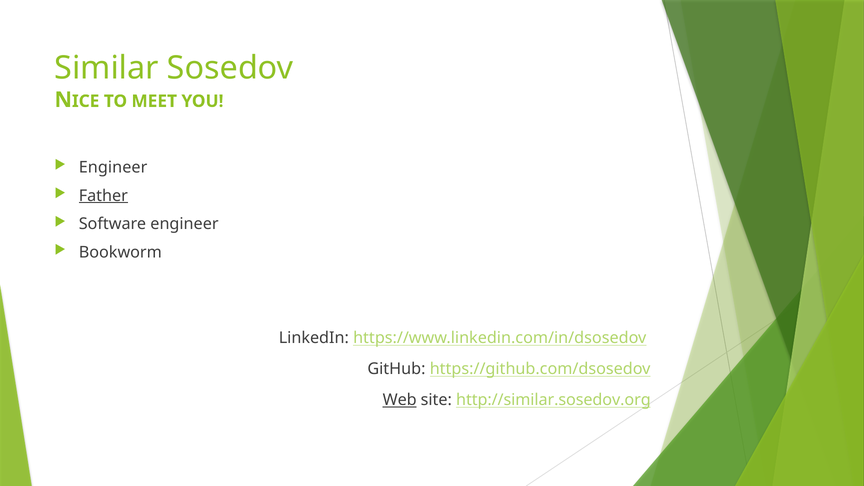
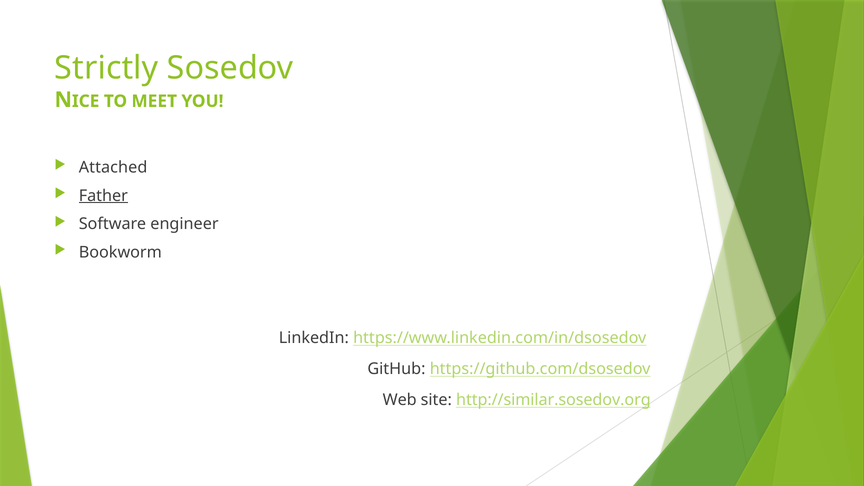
Similar: Similar -> Strictly (106, 68)
Engineer: Engineer -> Attached (113, 167)
Web underline: present -> none (400, 400)
